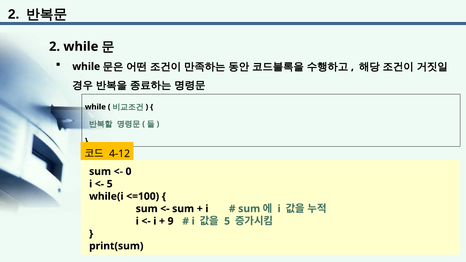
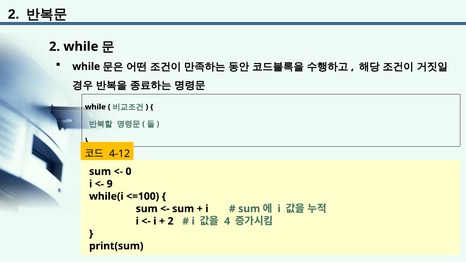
5: 5 -> 9 (110, 184)
9: 9 -> 2 (171, 221)
5: 5 -> 4 (227, 221)
